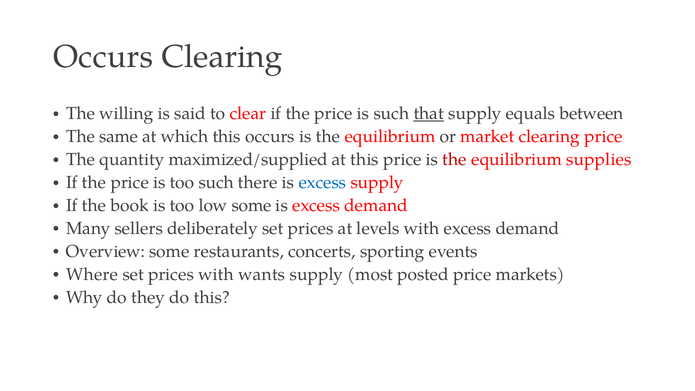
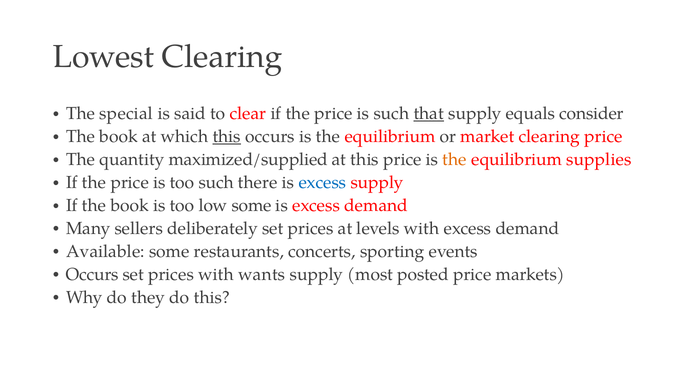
Occurs: Occurs -> Lowest (103, 57)
willing: willing -> special (126, 114)
between: between -> consider (592, 114)
same: same -> book (119, 136)
this underline: none -> present (227, 136)
the colour: red -> orange (455, 159)
Overview: Overview -> Available (105, 251)
Where: Where -> Occurs (92, 274)
